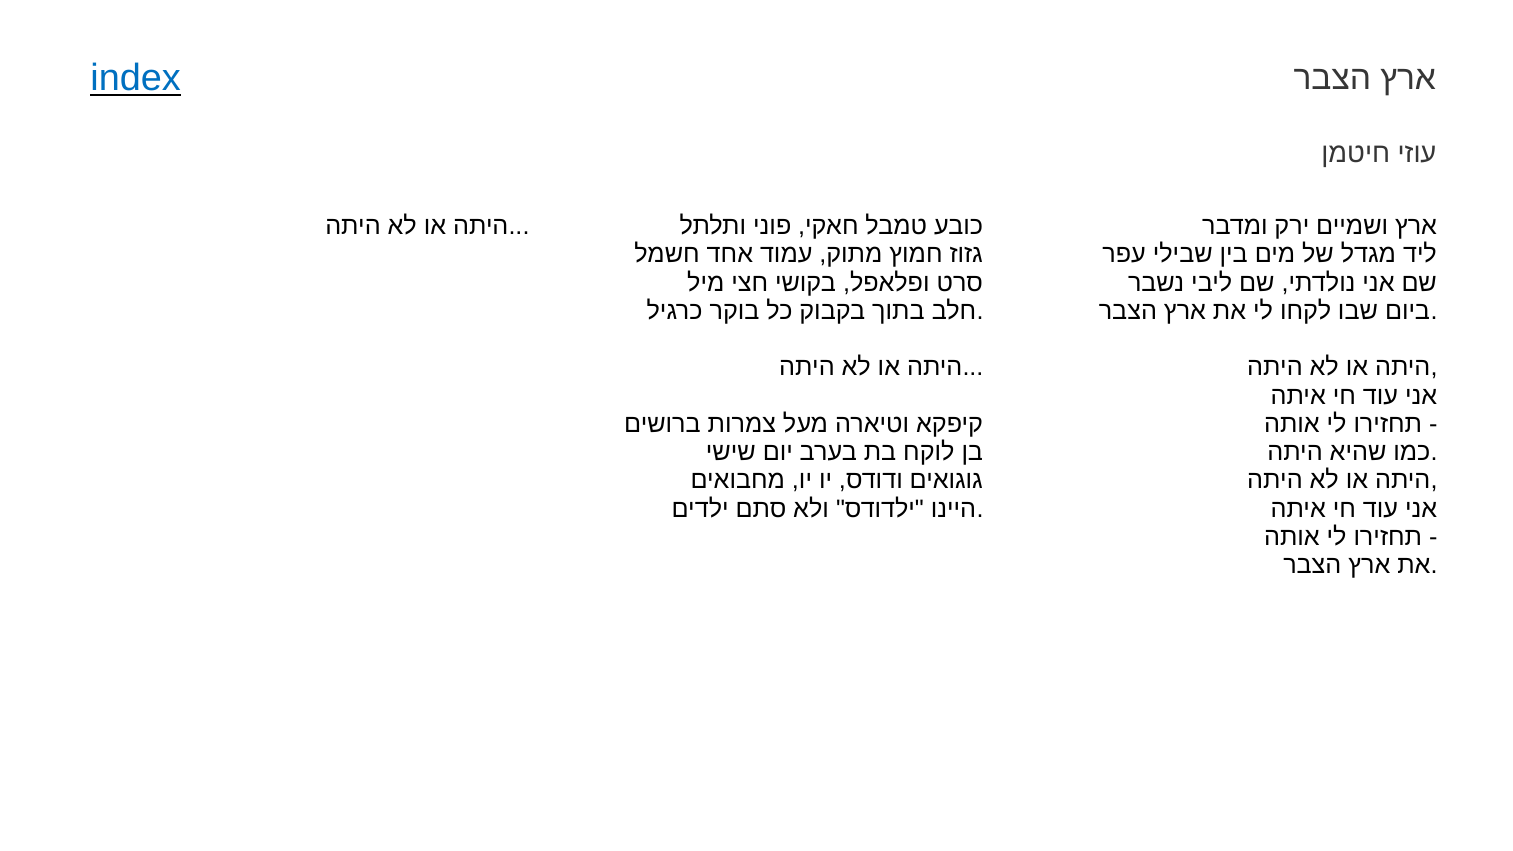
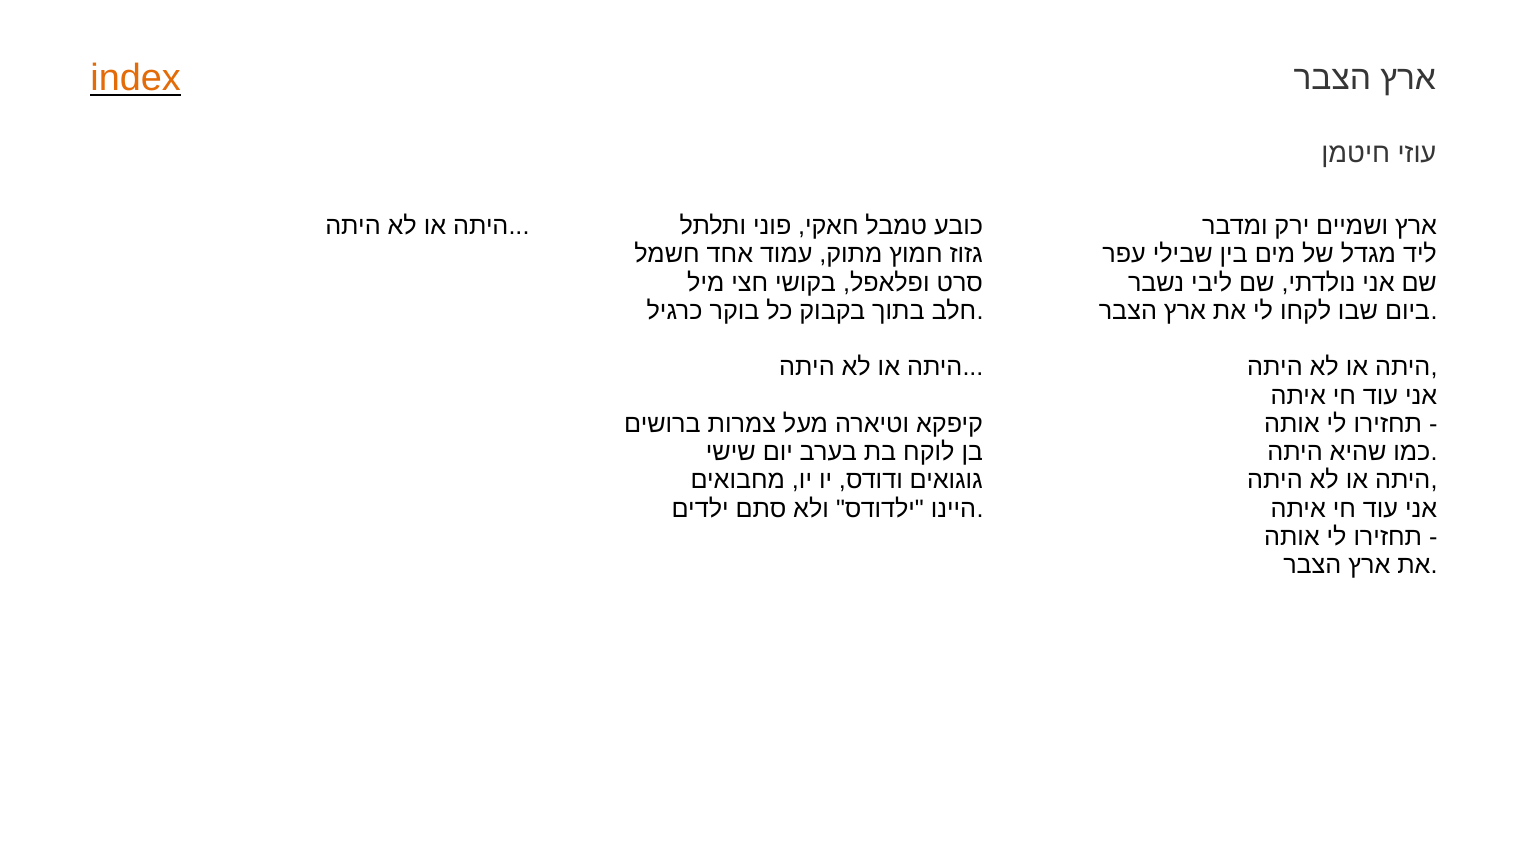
index colour: blue -> orange (136, 78)
